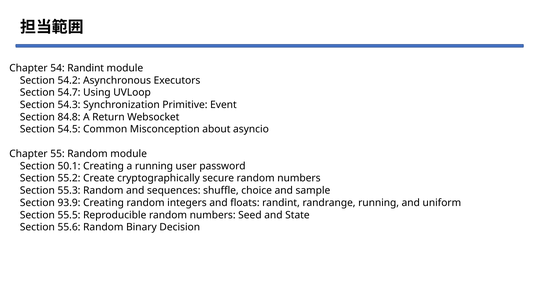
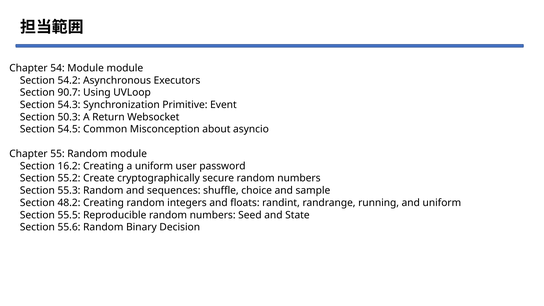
54 Randint: Randint -> Module (86, 68)
54.7: 54.7 -> 90.7 (69, 93)
84.8: 84.8 -> 50.3 (69, 117)
50.1: 50.1 -> 16.2 (69, 166)
a running: running -> uniform (154, 166)
93.9: 93.9 -> 48.2 (69, 203)
